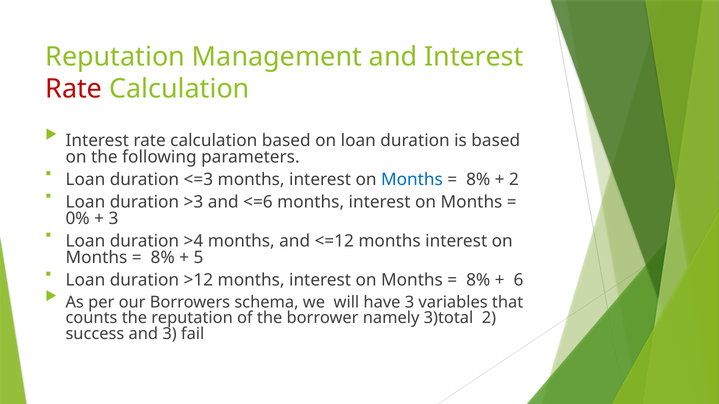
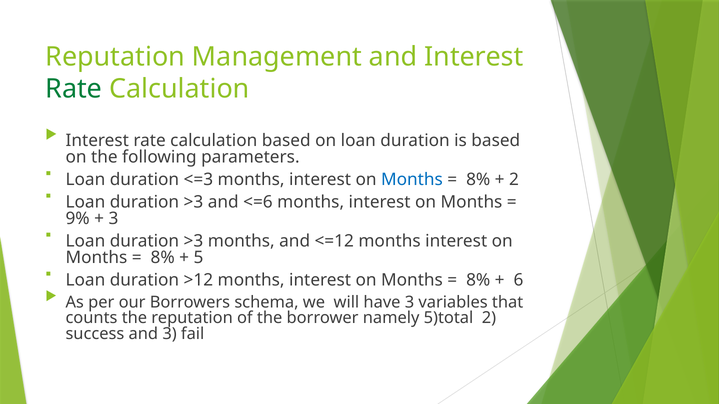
Rate colour: red -> green (74, 89)
0%: 0% -> 9% (78, 219)
>4: >4 -> >3 (193, 242)
3)total: 3)total -> 5)total (448, 318)
